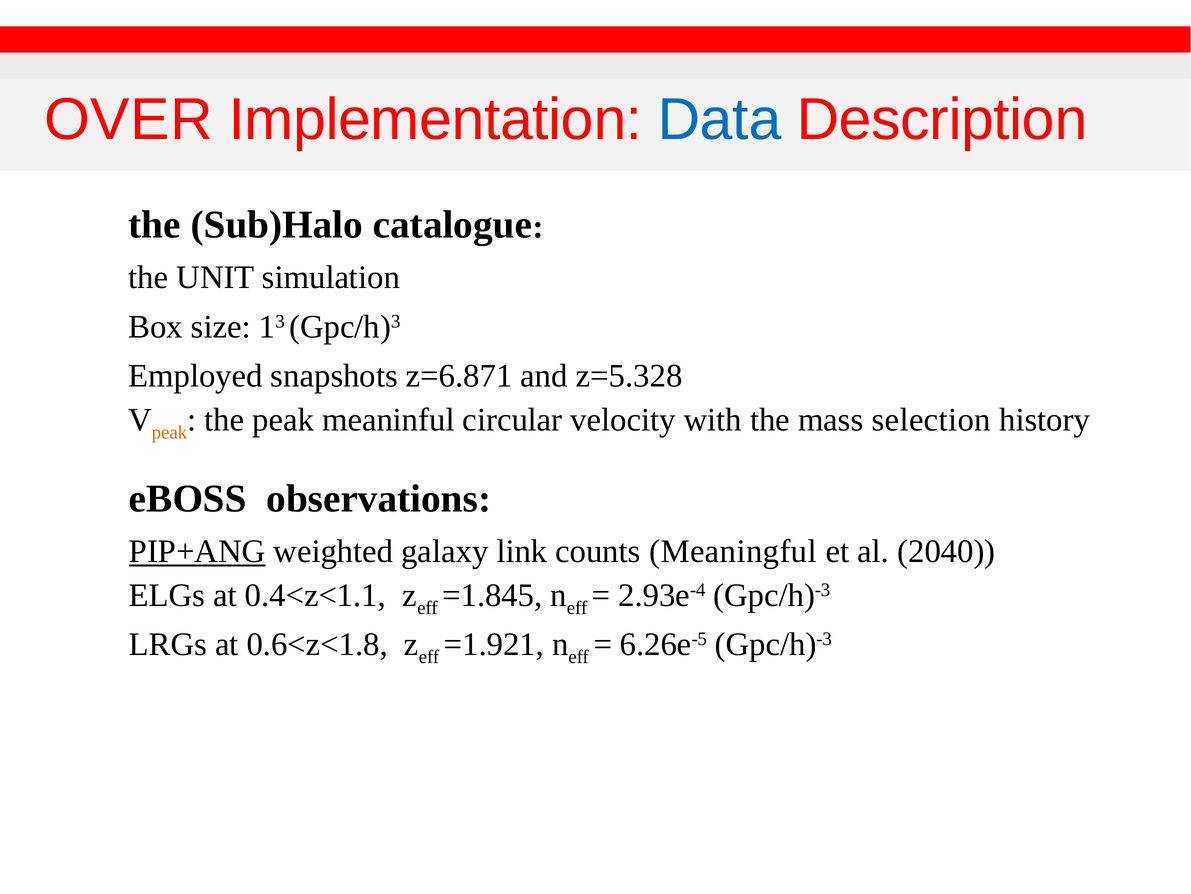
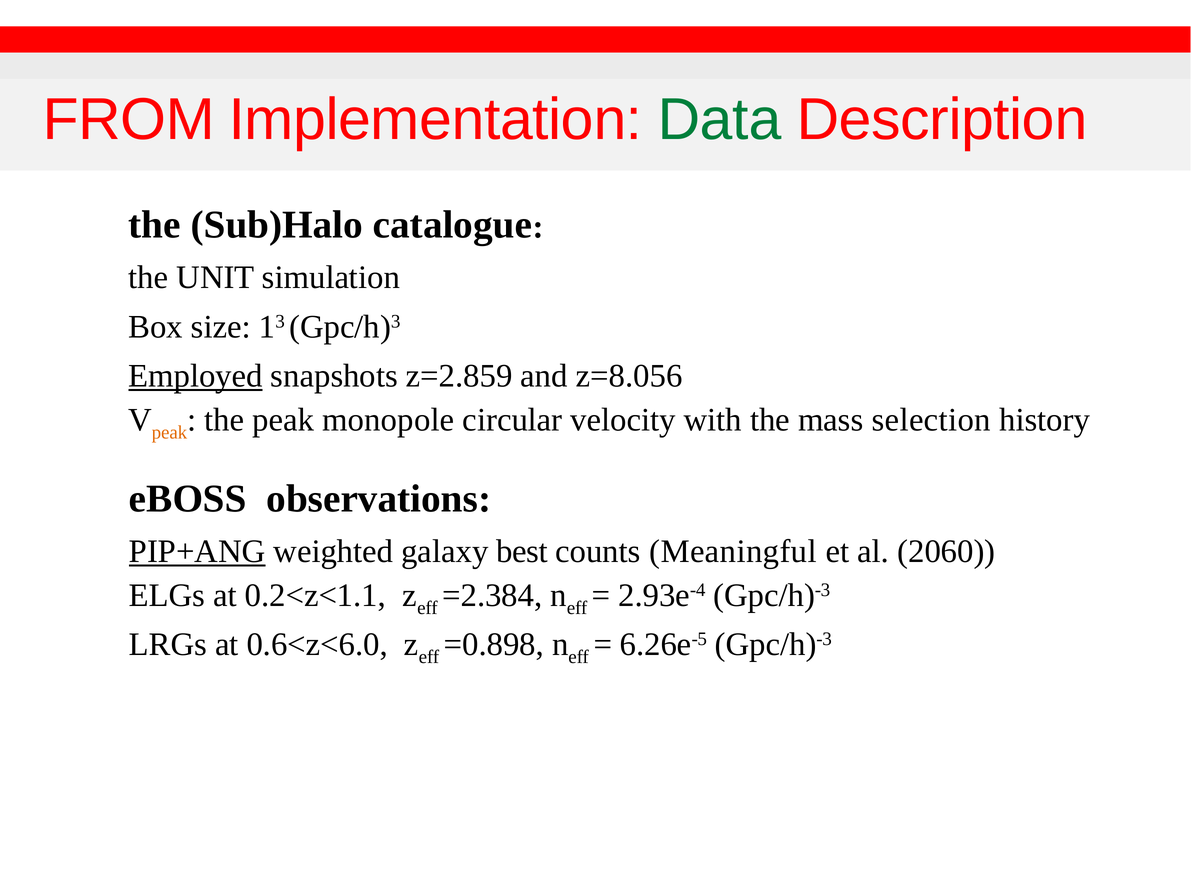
OVER: OVER -> FROM (129, 120)
Data colour: blue -> green (719, 120)
Employed underline: none -> present (196, 376)
z=6.871: z=6.871 -> z=2.859 (459, 376)
z=5.328: z=5.328 -> z=8.056 (629, 376)
meaninful: meaninful -> monopole (388, 420)
link: link -> best (522, 551)
2040: 2040 -> 2060 (946, 551)
0.4<z<1.1: 0.4<z<1.1 -> 0.2<z<1.1 (315, 595)
=1.845: =1.845 -> =2.384 (492, 595)
0.6<z<1.8: 0.6<z<1.8 -> 0.6<z<6.0 (317, 644)
=1.921: =1.921 -> =0.898 (494, 644)
